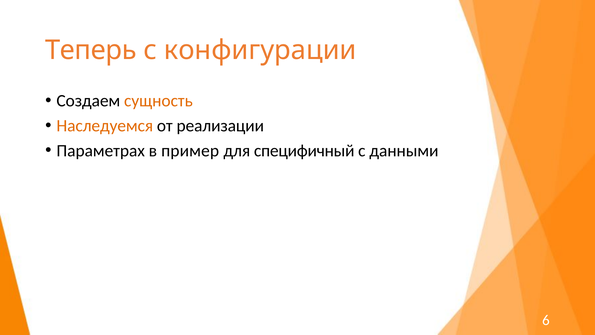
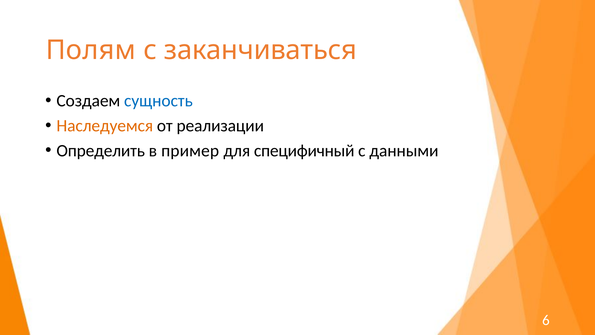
Теперь: Теперь -> Полям (91, 50)
конфигурации: конфигурации -> заканчиваться (260, 50)
сущность colour: orange -> blue (158, 101)
Параметрах: Параметрах -> Определить (101, 150)
